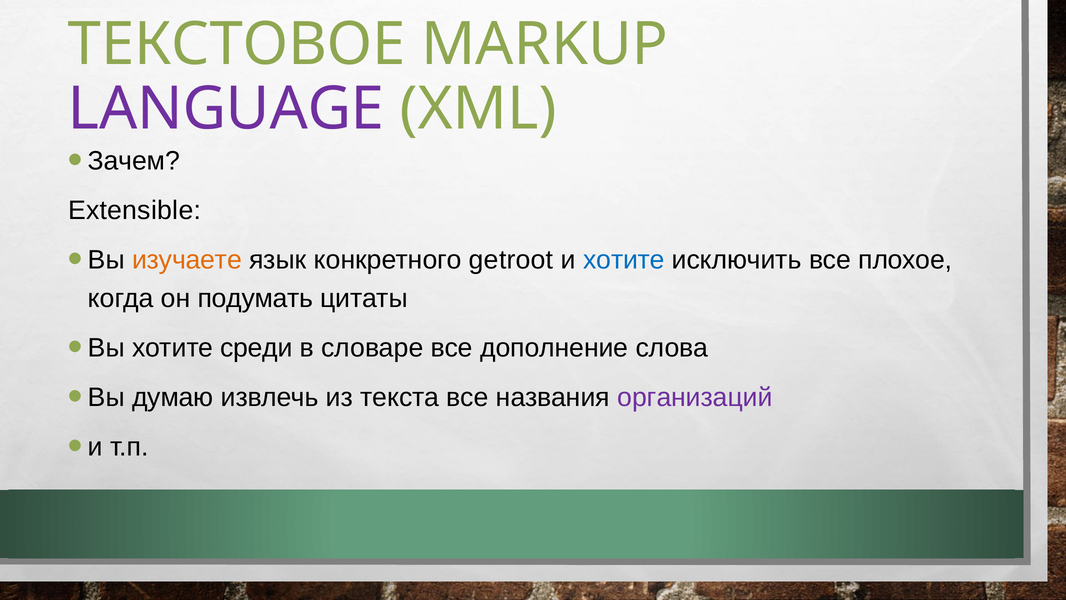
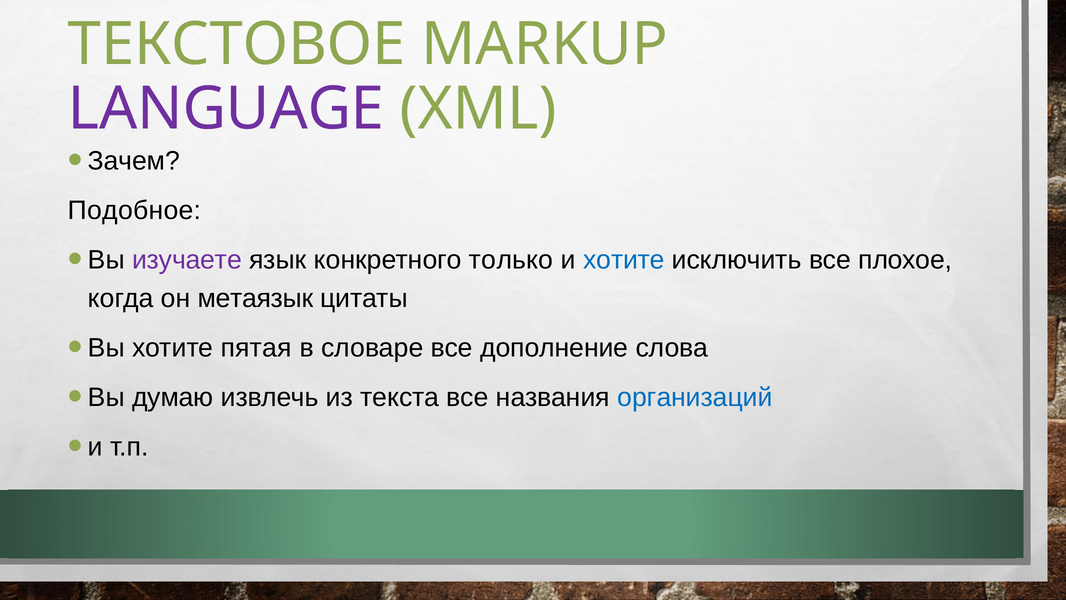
Extensible: Extensible -> Подобное (135, 210)
изучаете colour: orange -> purple (187, 260)
getroot: getroot -> только (511, 260)
подумать: подумать -> метаязык (255, 298)
среди: среди -> пятая (256, 348)
организаций colour: purple -> blue (695, 397)
